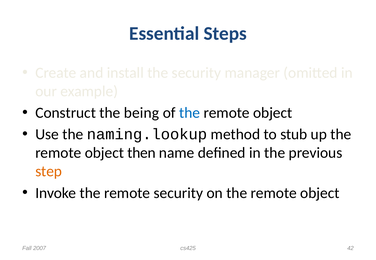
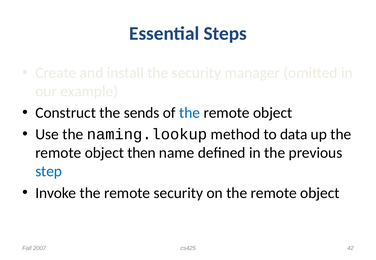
being: being -> sends (142, 113)
stub: stub -> data (294, 135)
step colour: orange -> blue (49, 172)
